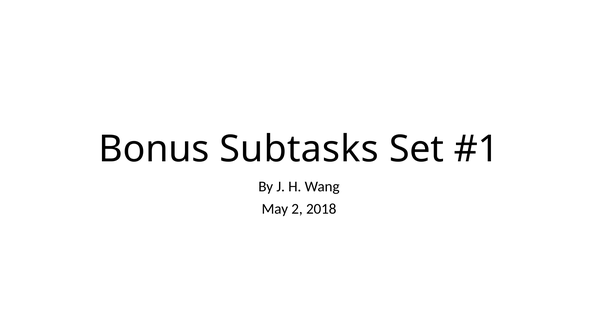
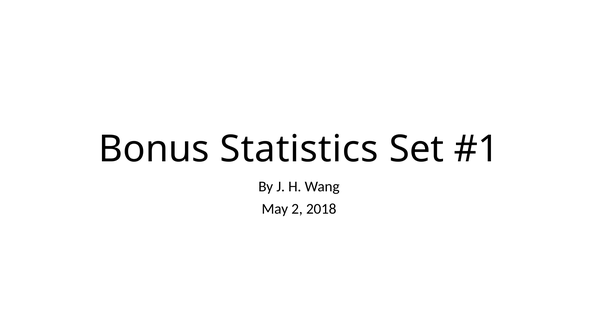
Subtasks: Subtasks -> Statistics (299, 149)
